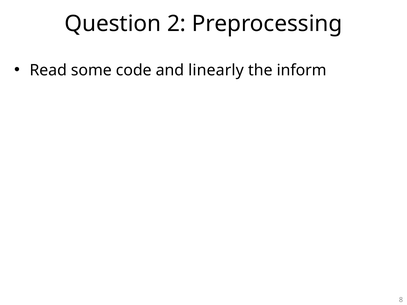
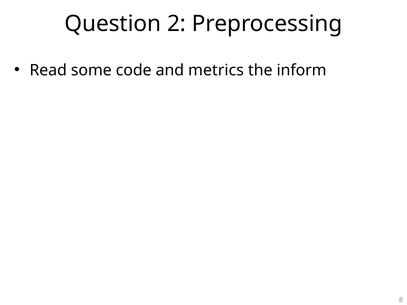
linearly: linearly -> metrics (216, 70)
